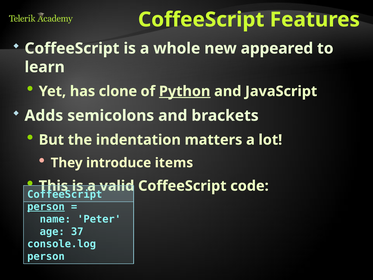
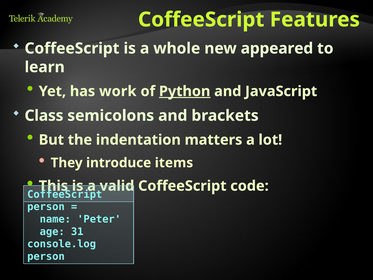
clone: clone -> work (118, 91)
Adds: Adds -> Class (44, 116)
person underline: present -> none (46, 207)
37: 37 -> 31 (77, 231)
